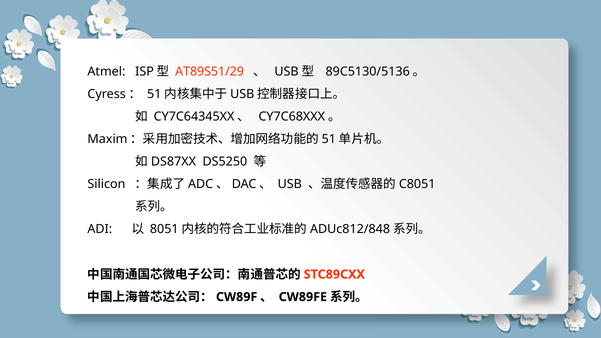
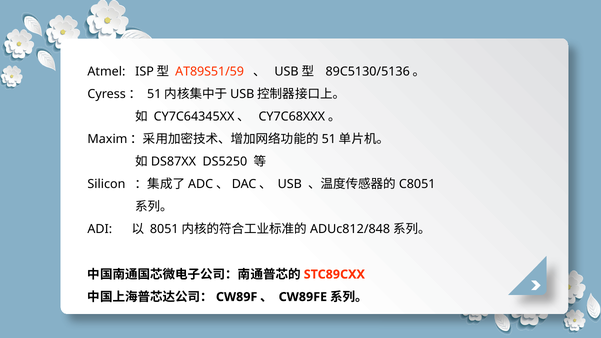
AT89S51/29: AT89S51/29 -> AT89S51/59 (210, 72)
